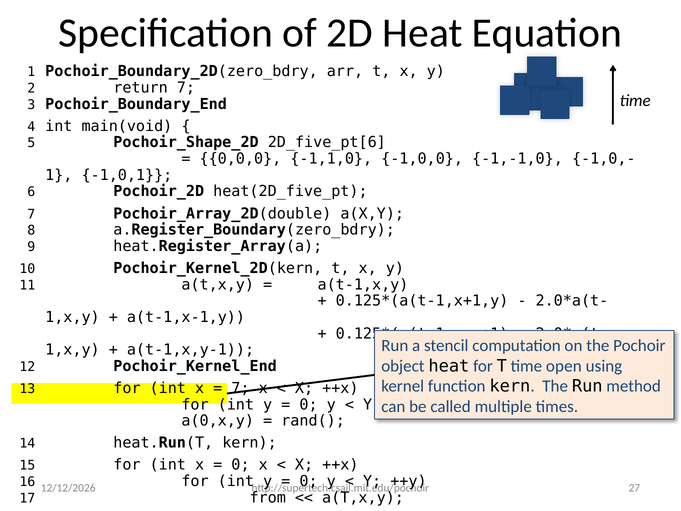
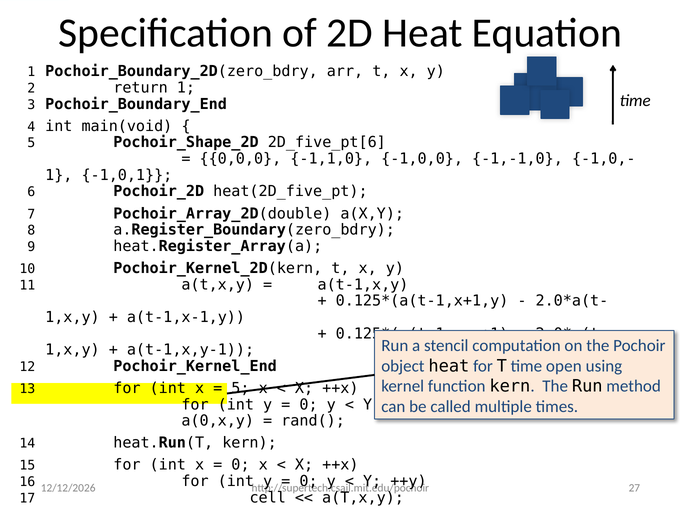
return 7: 7 -> 1 (186, 88)
7: 7 -> 5 (240, 388)
from: from -> cell (268, 497)
